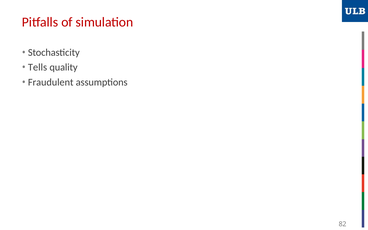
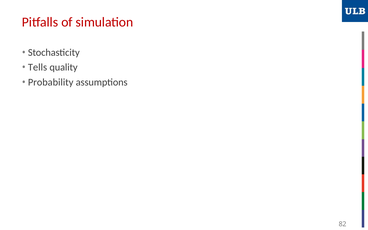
Fraudulent: Fraudulent -> Probability (51, 82)
